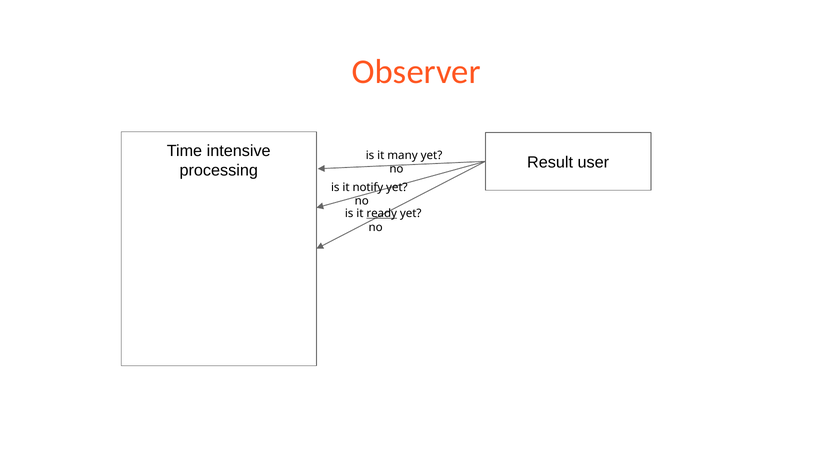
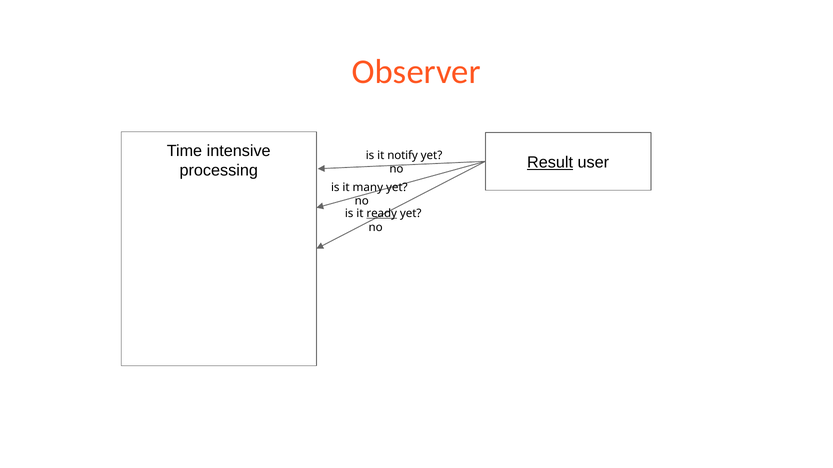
many: many -> notify (403, 155)
Result underline: none -> present (550, 163)
notify: notify -> many (368, 187)
